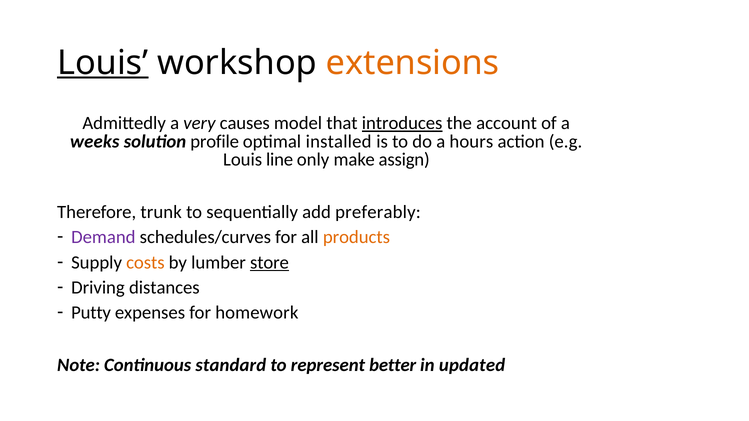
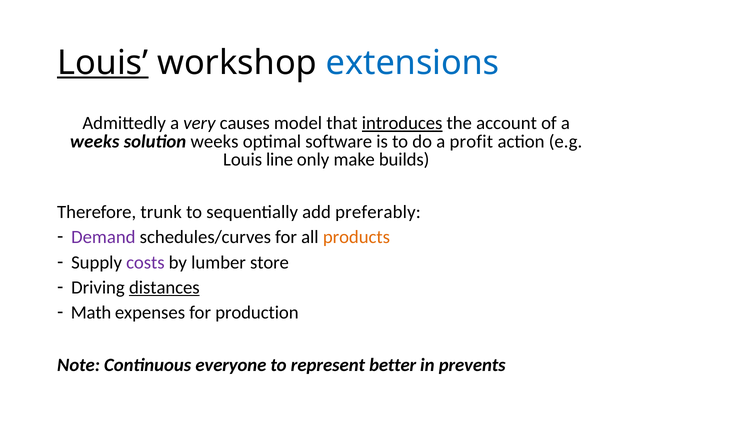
extensions colour: orange -> blue (413, 63)
solution profile: profile -> weeks (215, 142)
installed: installed -> software (339, 142)
hours: hours -> profit (471, 142)
assign: assign -> builds (404, 160)
costs colour: orange -> purple (145, 263)
store underline: present -> none (270, 263)
distances underline: none -> present (164, 288)
Putty: Putty -> Math (91, 313)
homework: homework -> production (257, 313)
standard: standard -> everyone (231, 365)
updated: updated -> prevents (472, 365)
